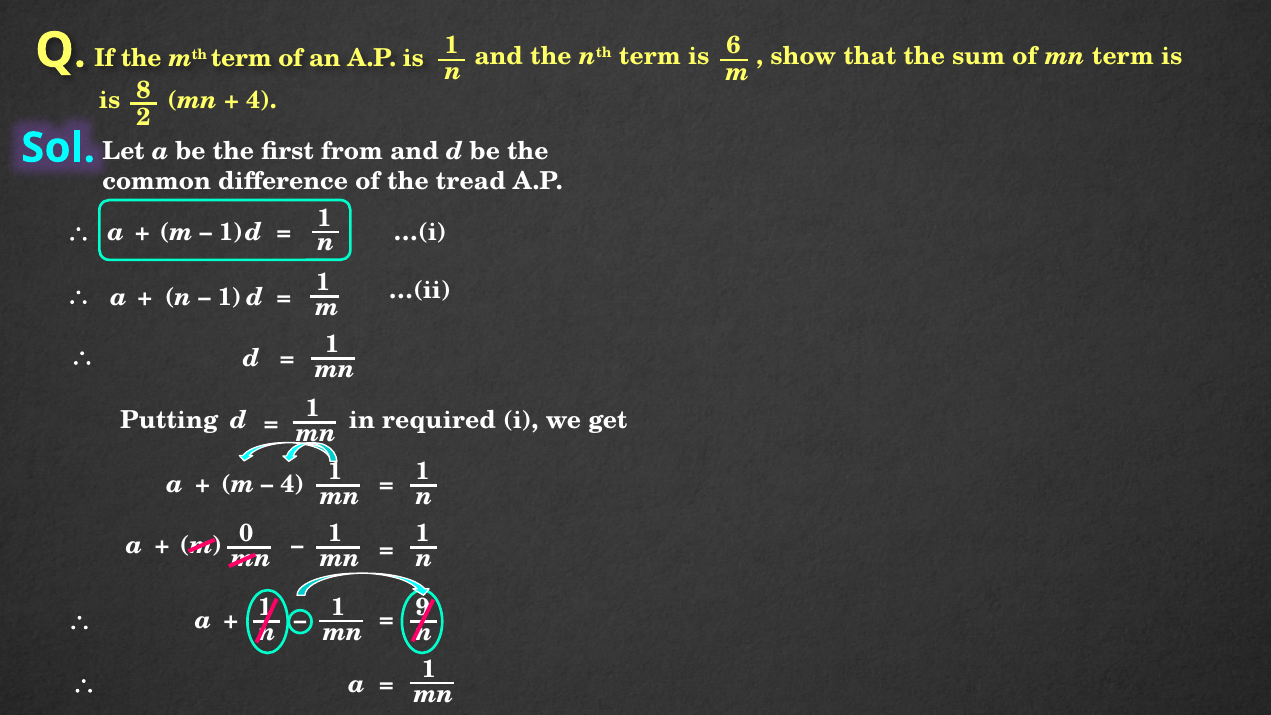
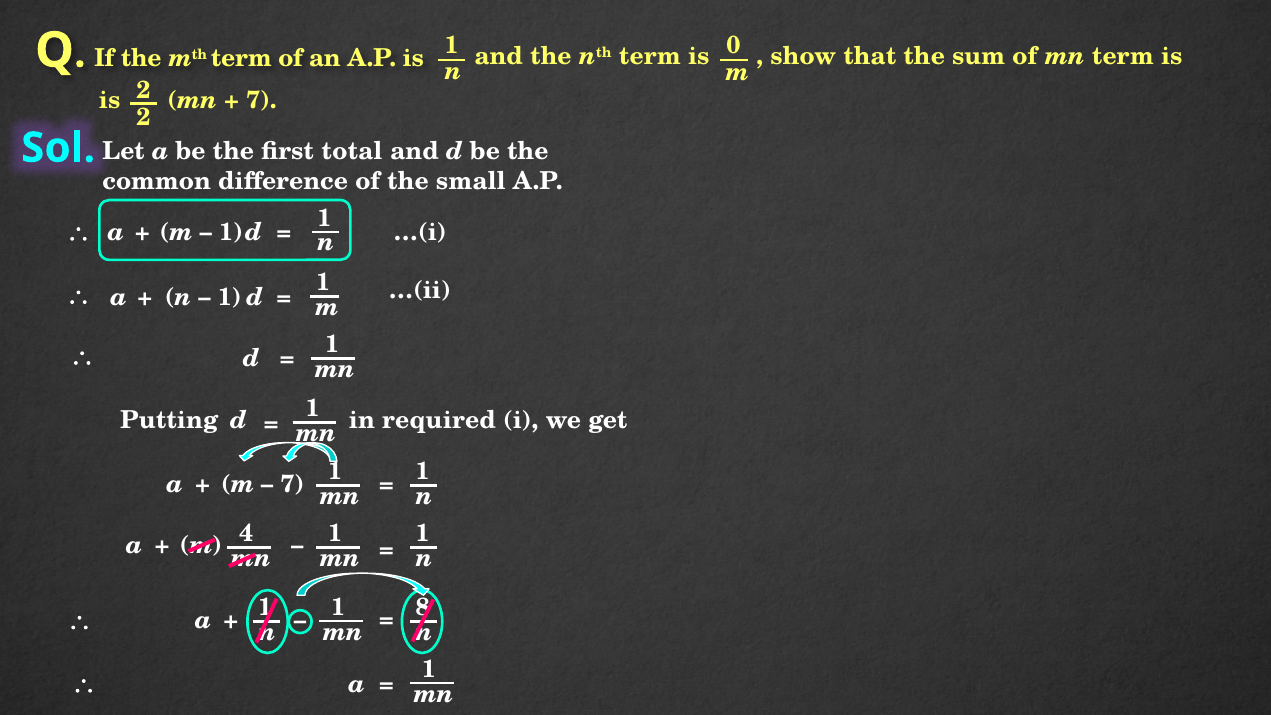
6: 6 -> 0 (734, 45)
is 8: 8 -> 2 (144, 90)
4: 4 -> 7 (262, 100)
from: from -> total (352, 151)
tread: tread -> small (471, 181)
4: 4 -> 7 (292, 485)
0: 0 -> 4 (246, 533)
9: 9 -> 8 (423, 608)
